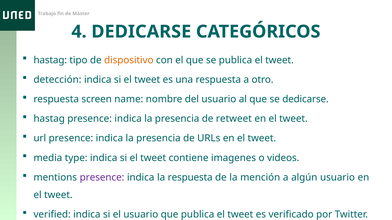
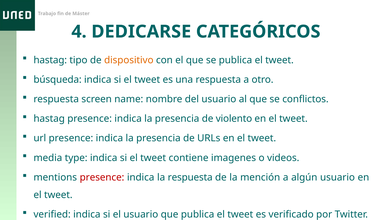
detección: detección -> búsqueda (58, 80)
se dedicarse: dedicarse -> conflictos (305, 99)
retweet: retweet -> violento (234, 119)
presence colour: purple -> red (102, 178)
